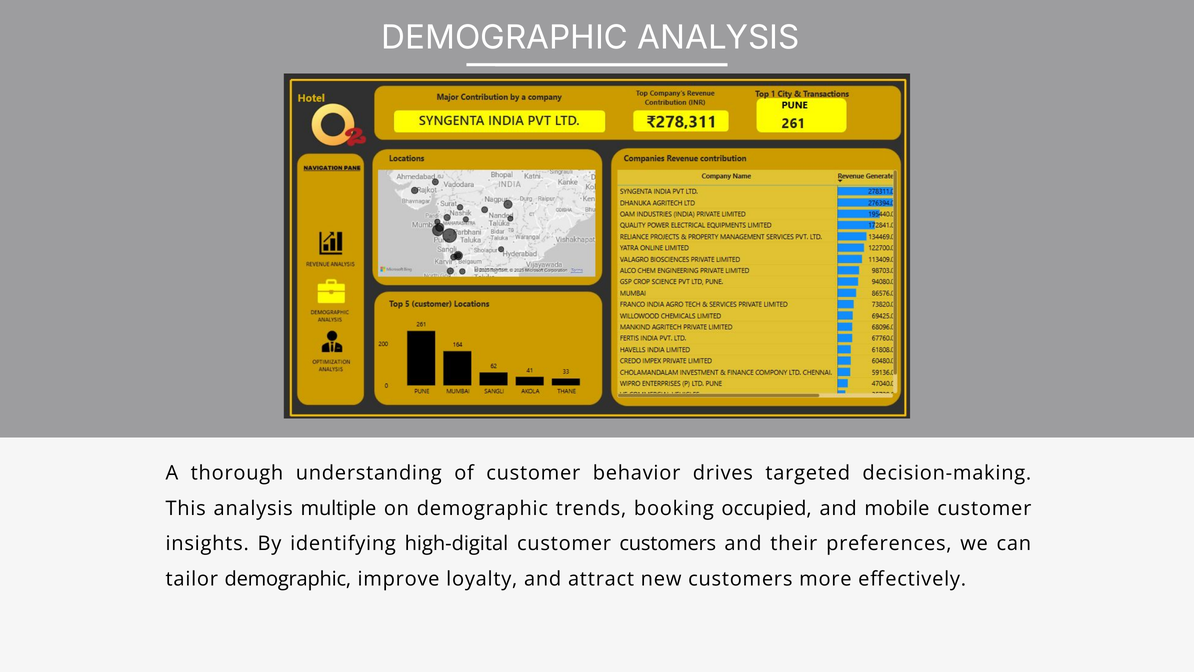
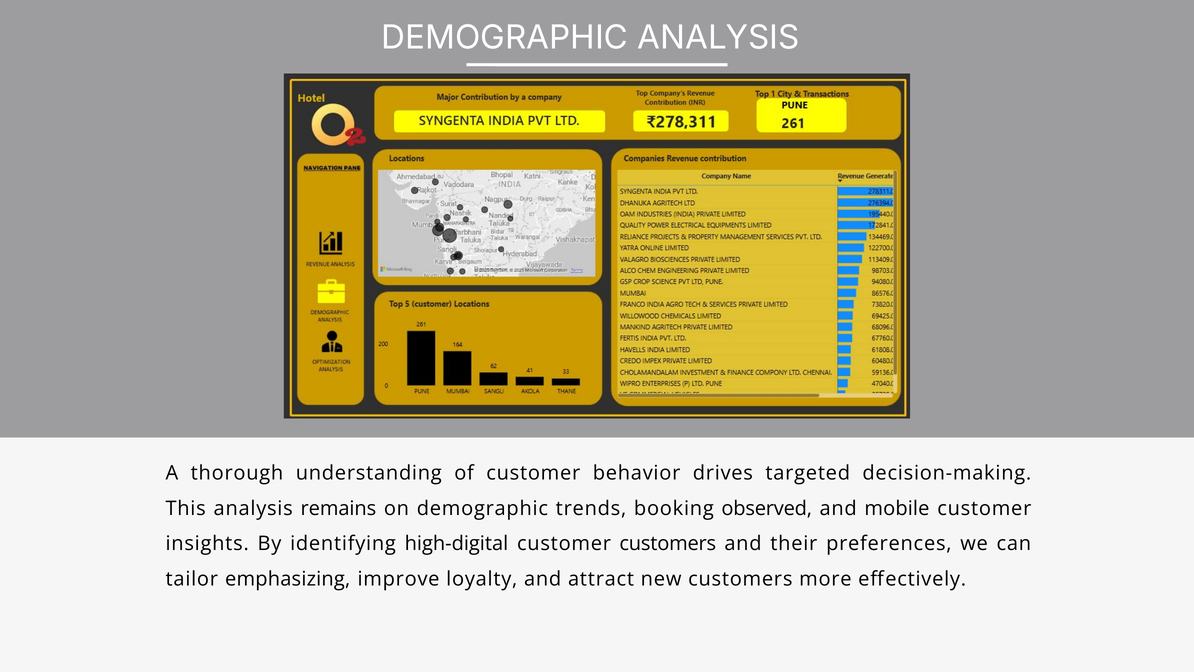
multiple: multiple -> remains (338, 508)
occupied: occupied -> observed (767, 508)
tailor demographic: demographic -> emphasizing (288, 579)
